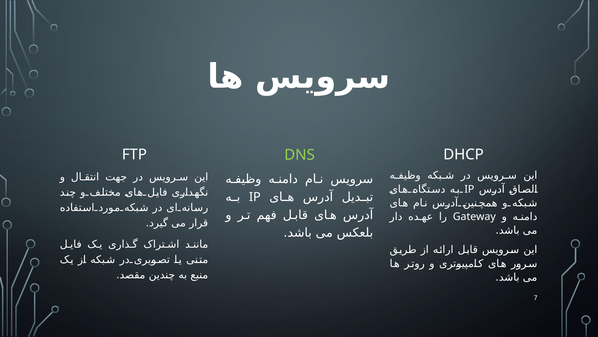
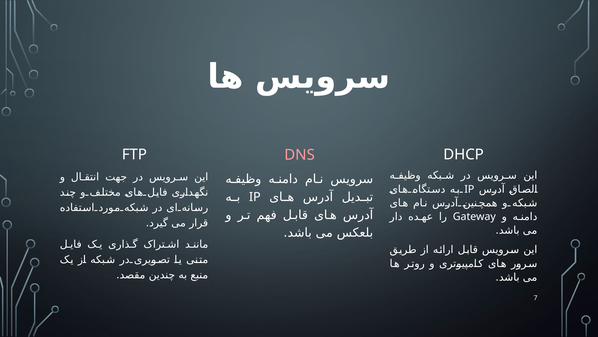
DNS colour: light green -> pink (300, 155)
